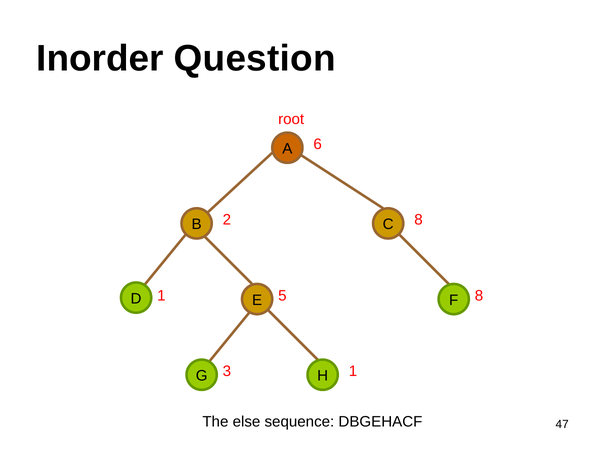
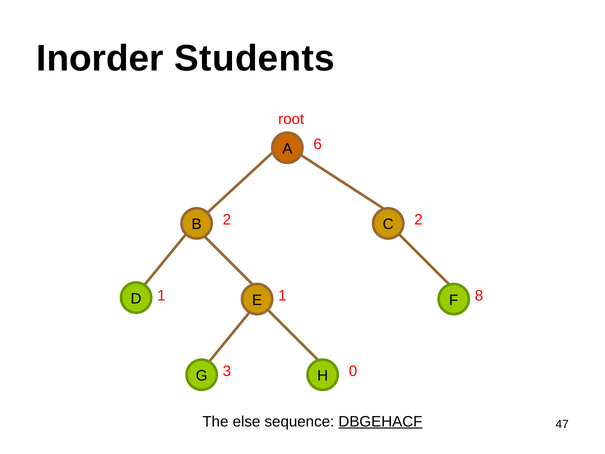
Question: Question -> Students (255, 59)
2 8: 8 -> 2 (419, 220)
1 5: 5 -> 1 (282, 295)
3 1: 1 -> 0 (353, 371)
DBGEHACF underline: none -> present (380, 421)
